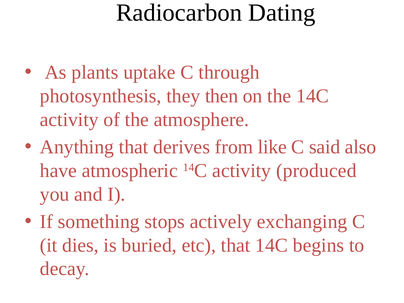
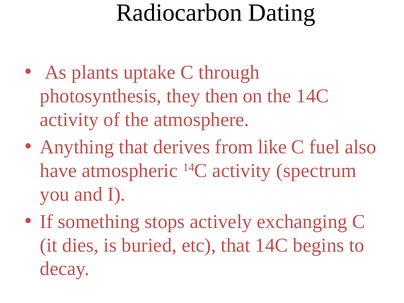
said: said -> fuel (325, 147)
produced: produced -> spectrum (316, 171)
